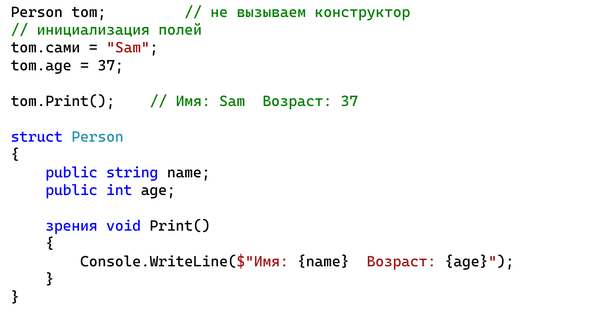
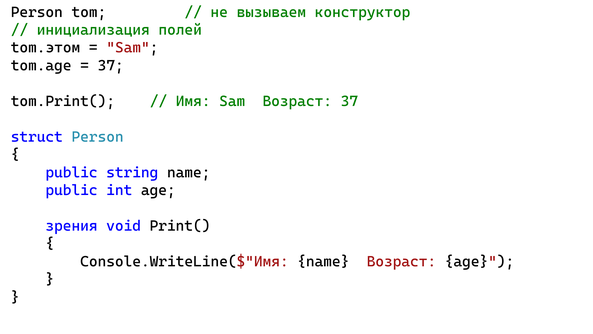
tom.сами: tom.сами -> tom.этом (46, 48)
